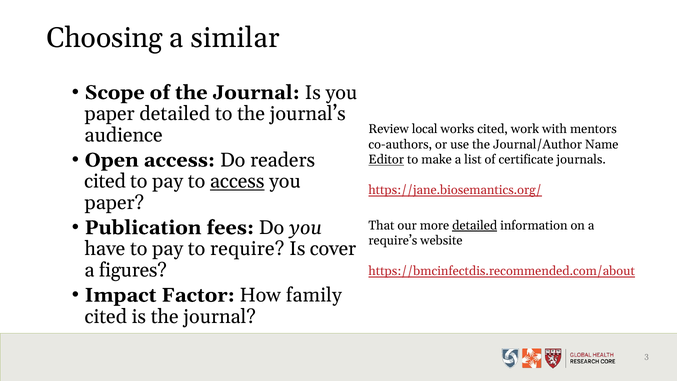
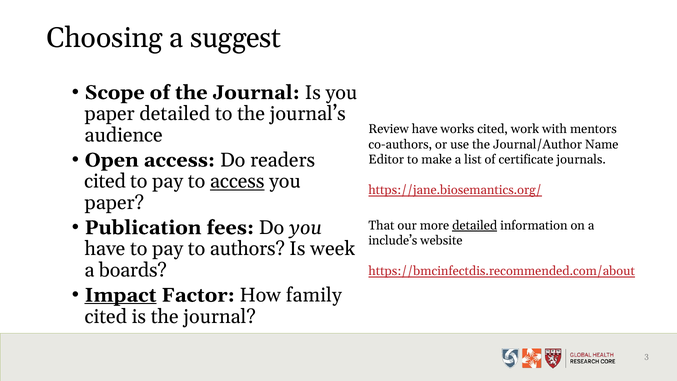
similar: similar -> suggest (236, 38)
Review local: local -> have (425, 129)
Editor underline: present -> none (386, 160)
require’s: require’s -> include’s (393, 241)
require: require -> authors (247, 249)
cover: cover -> week (333, 249)
figures: figures -> boards (133, 270)
Impact underline: none -> present (121, 295)
